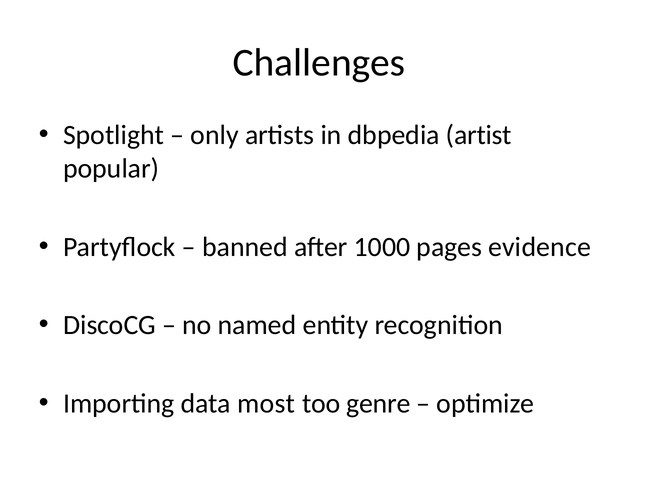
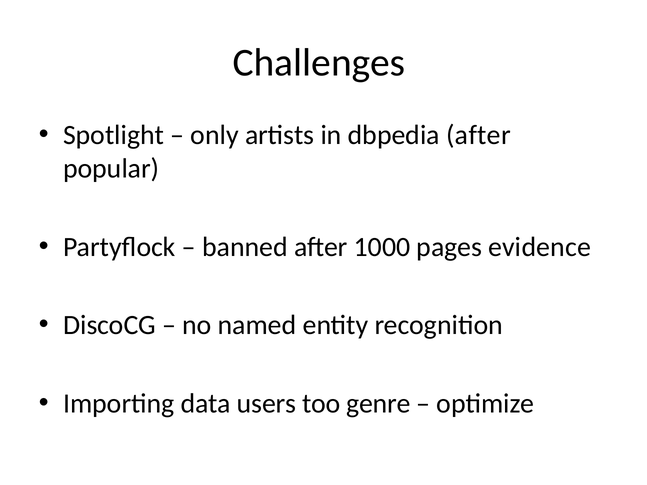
dbpedia artist: artist -> after (478, 135)
most: most -> users (266, 404)
